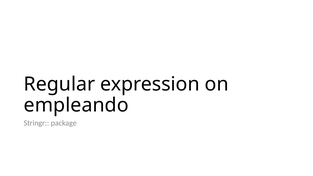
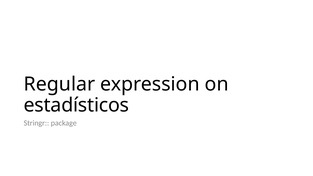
empleando: empleando -> estadísticos (76, 105)
